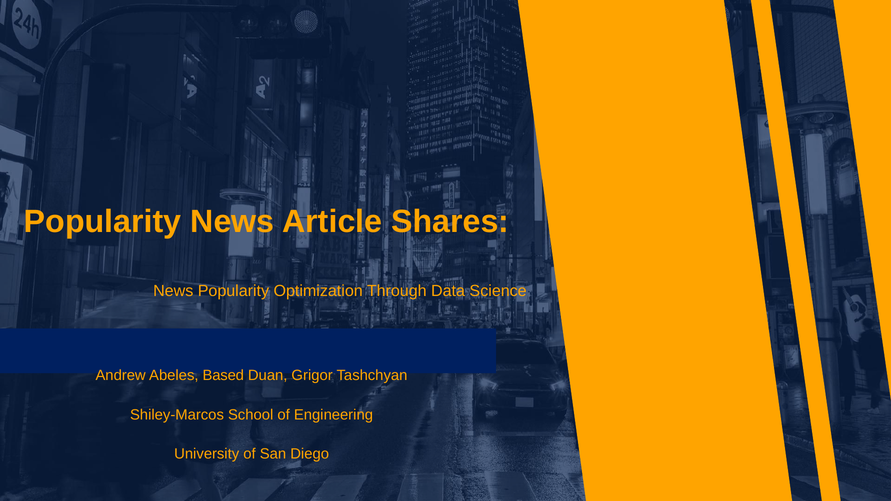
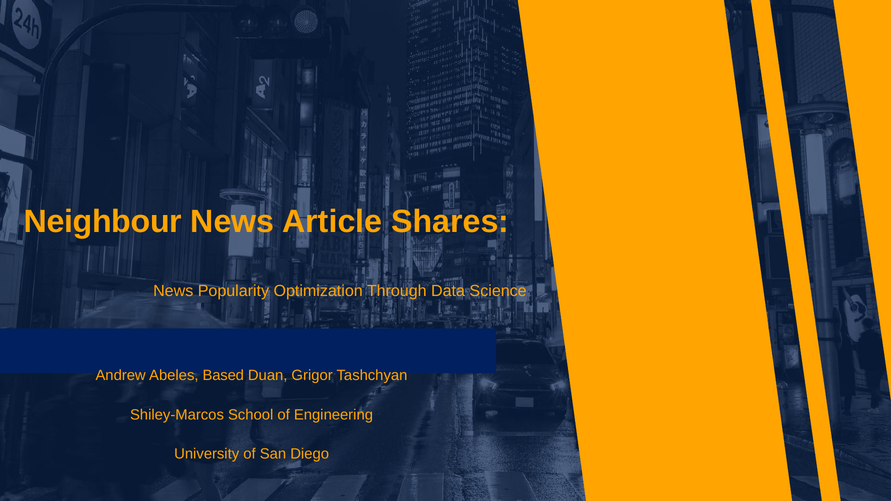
Popularity: Popularity -> Neighbour (103, 222)
